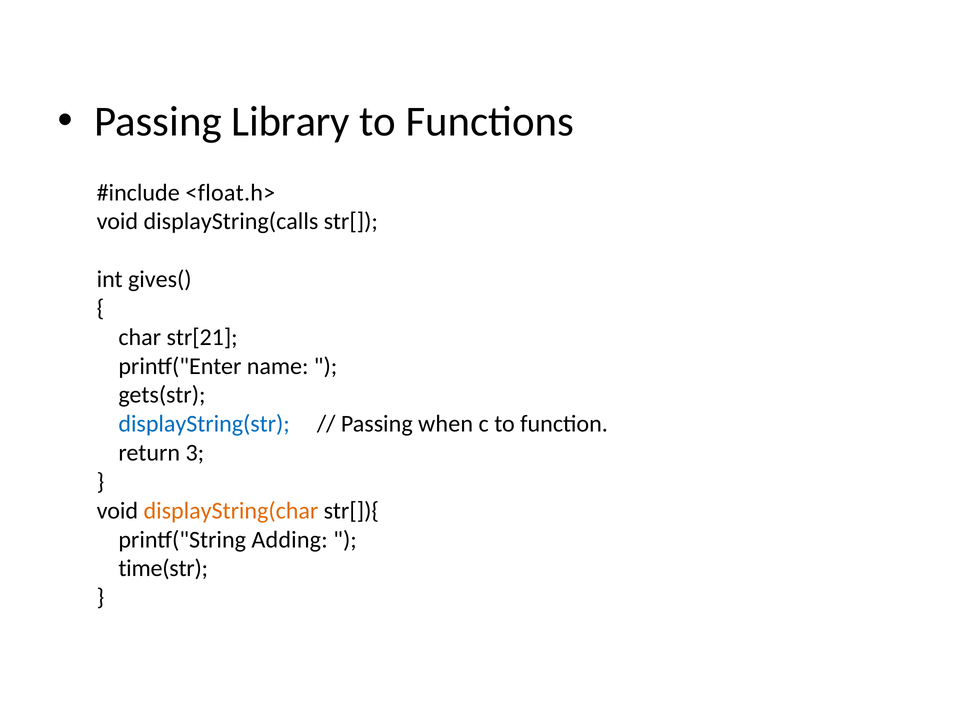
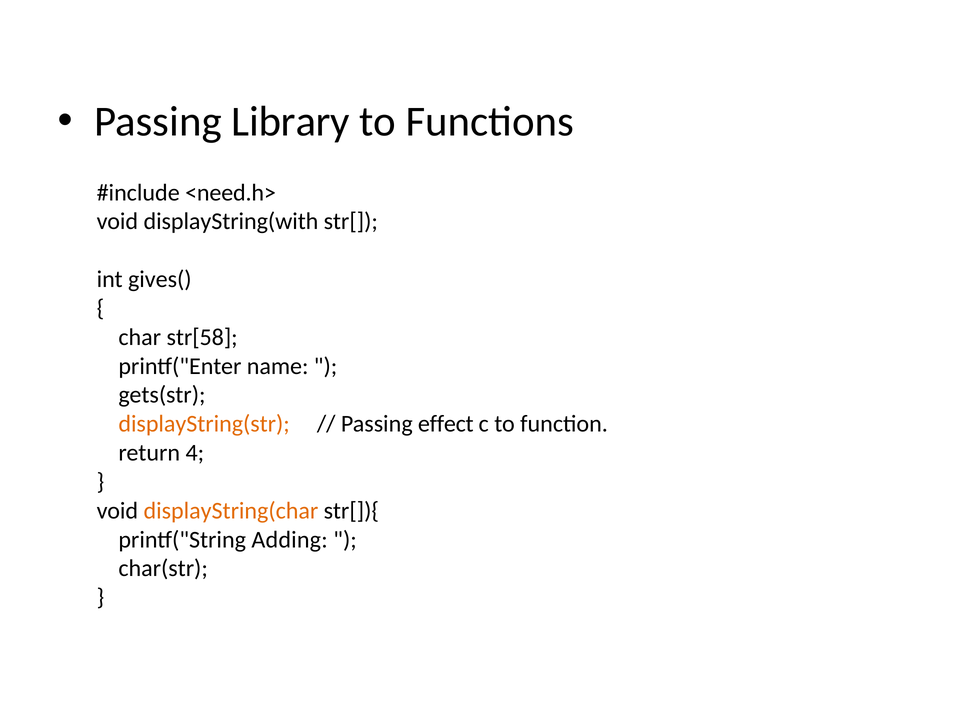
<float.h>: <float.h> -> <need.h> (231, 193)
displayString(calls: displayString(calls -> displayString(with (231, 221)
str[21: str[21 -> str[58 (202, 337)
displayString(str colour: blue -> orange (204, 424)
when: when -> effect (446, 424)
3: 3 -> 4 (195, 453)
time(str: time(str -> char(str (163, 569)
